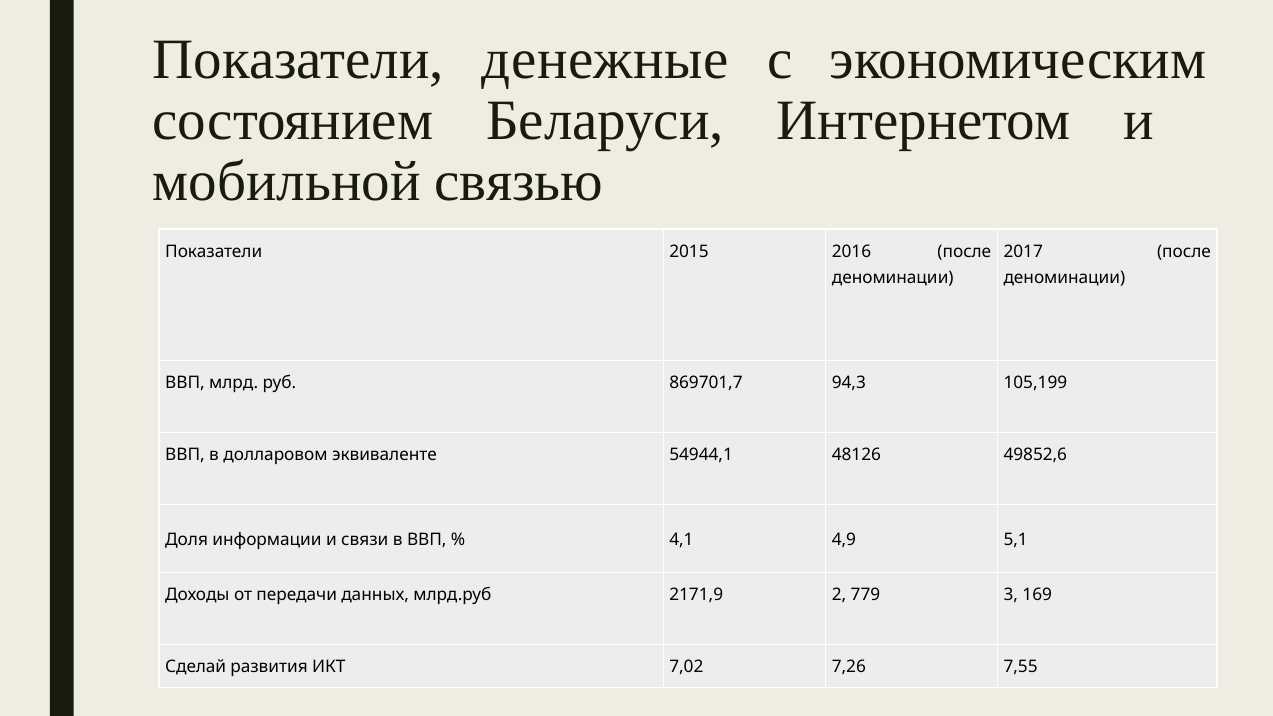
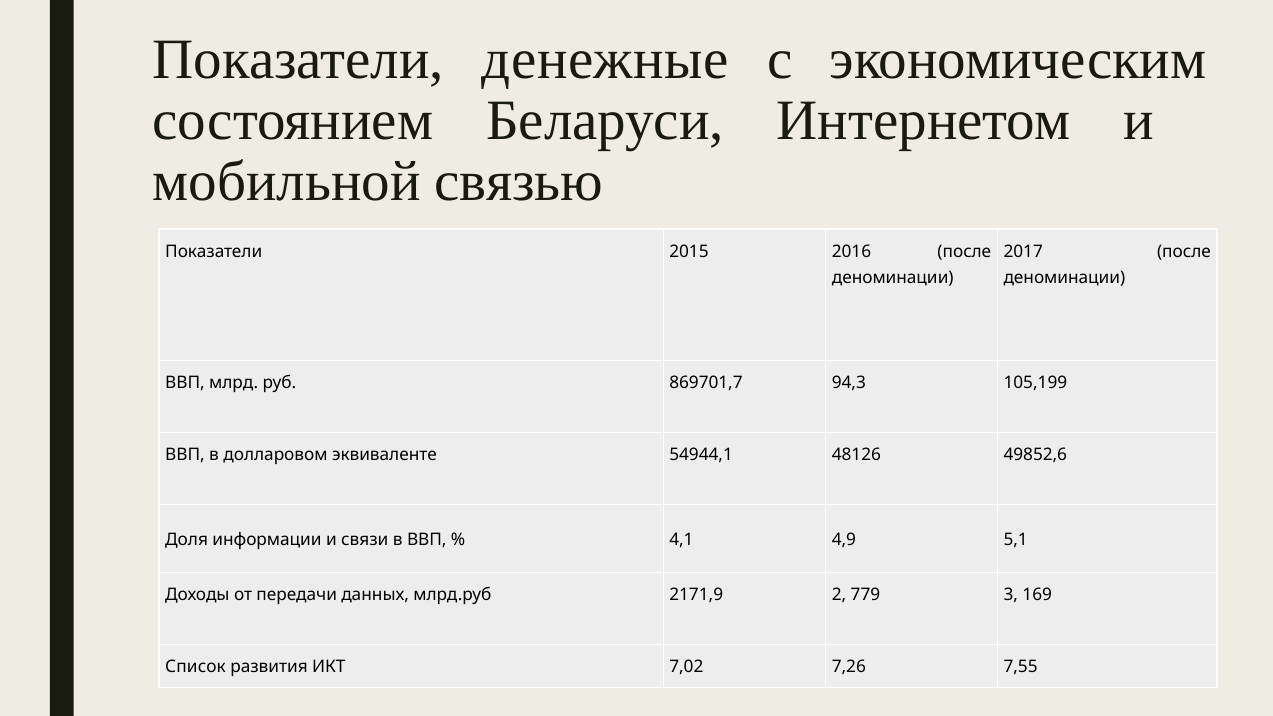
Сделай: Сделай -> Список (196, 667)
